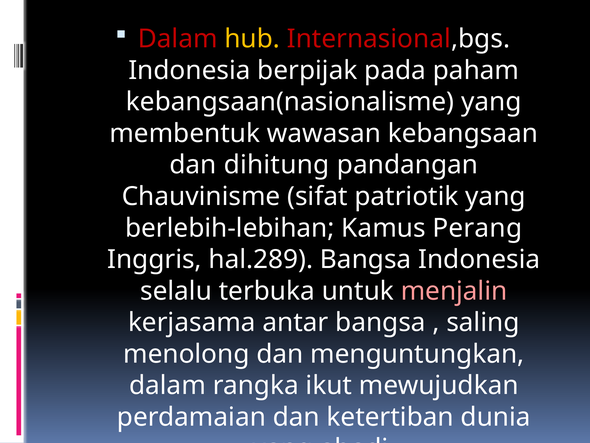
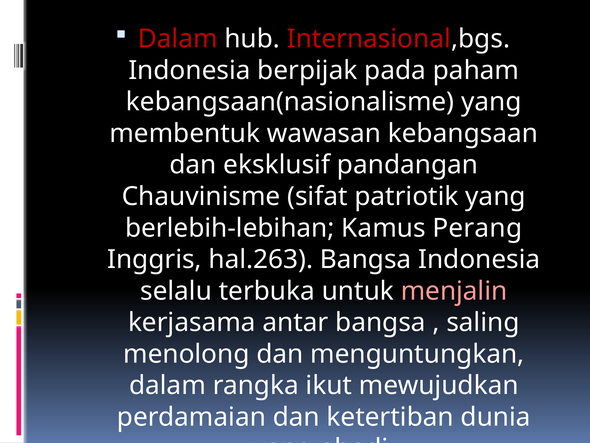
hub colour: yellow -> white (252, 39)
dihitung: dihitung -> eksklusif (277, 165)
hal.289: hal.289 -> hal.263 (261, 259)
